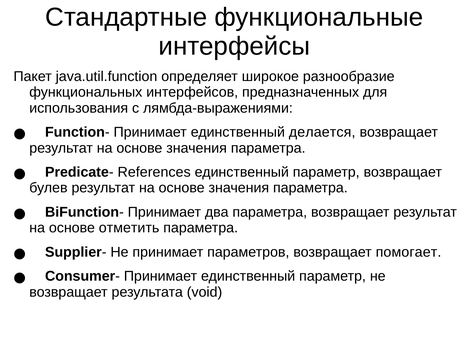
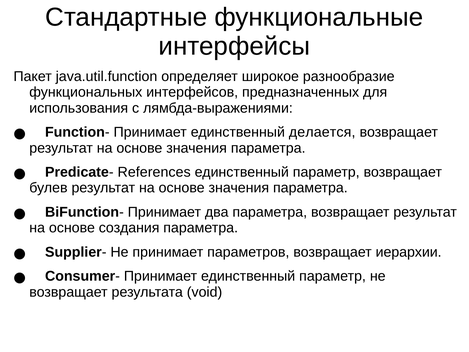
отметить: отметить -> создания (129, 228)
помогает: помогает -> иерархии (409, 252)
